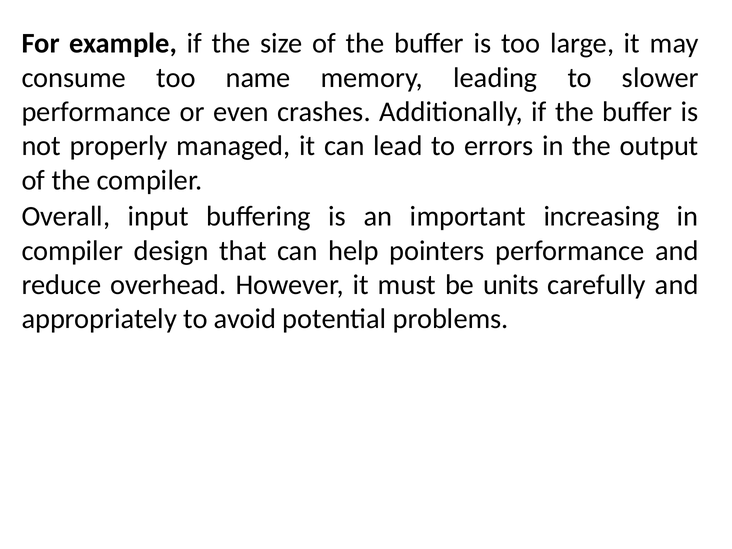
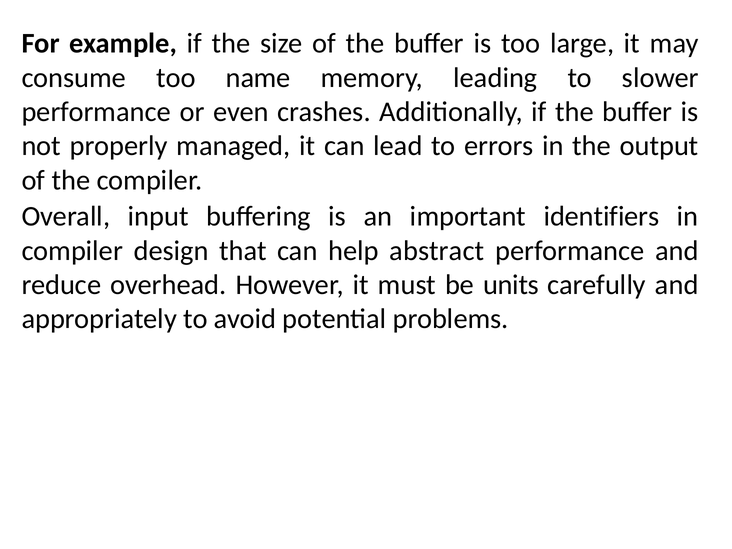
increasing: increasing -> identifiers (602, 216)
pointers: pointers -> abstract (437, 251)
